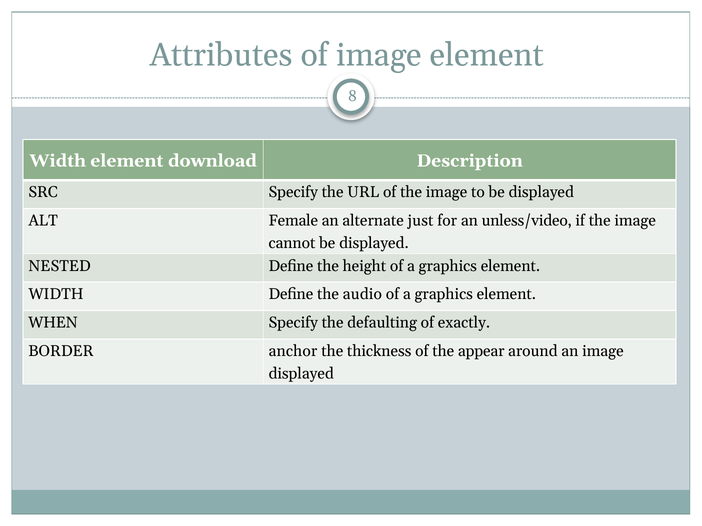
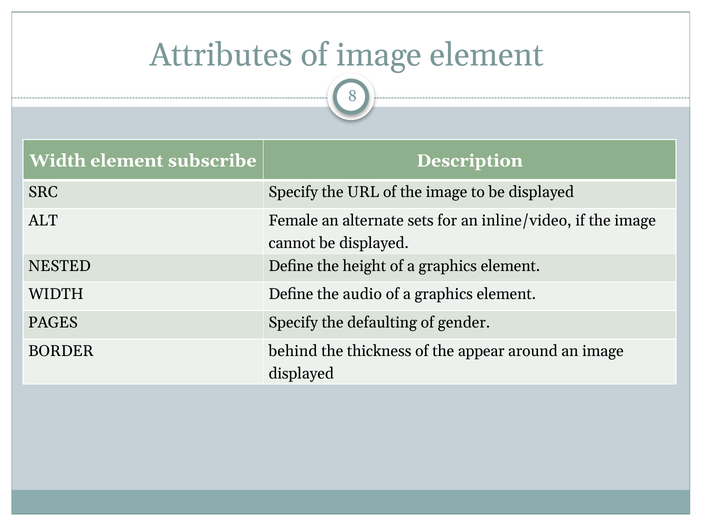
download: download -> subscribe (212, 161)
just: just -> sets (421, 221)
unless/video: unless/video -> inline/video (527, 221)
WHEN: WHEN -> PAGES (53, 323)
exactly: exactly -> gender (464, 323)
anchor: anchor -> behind (293, 352)
